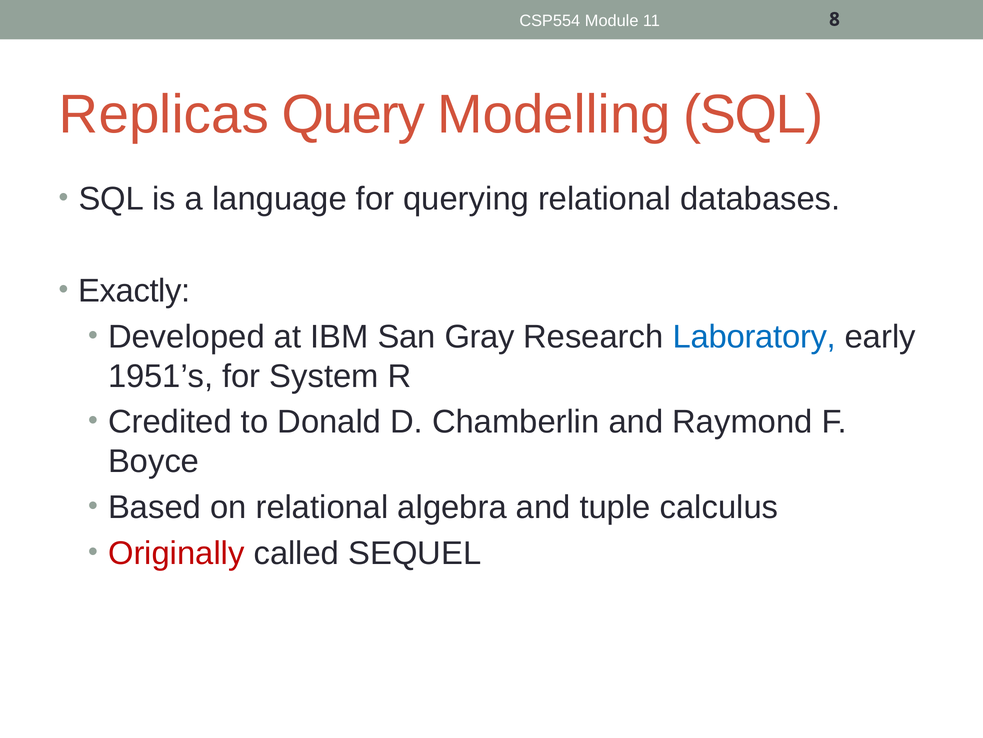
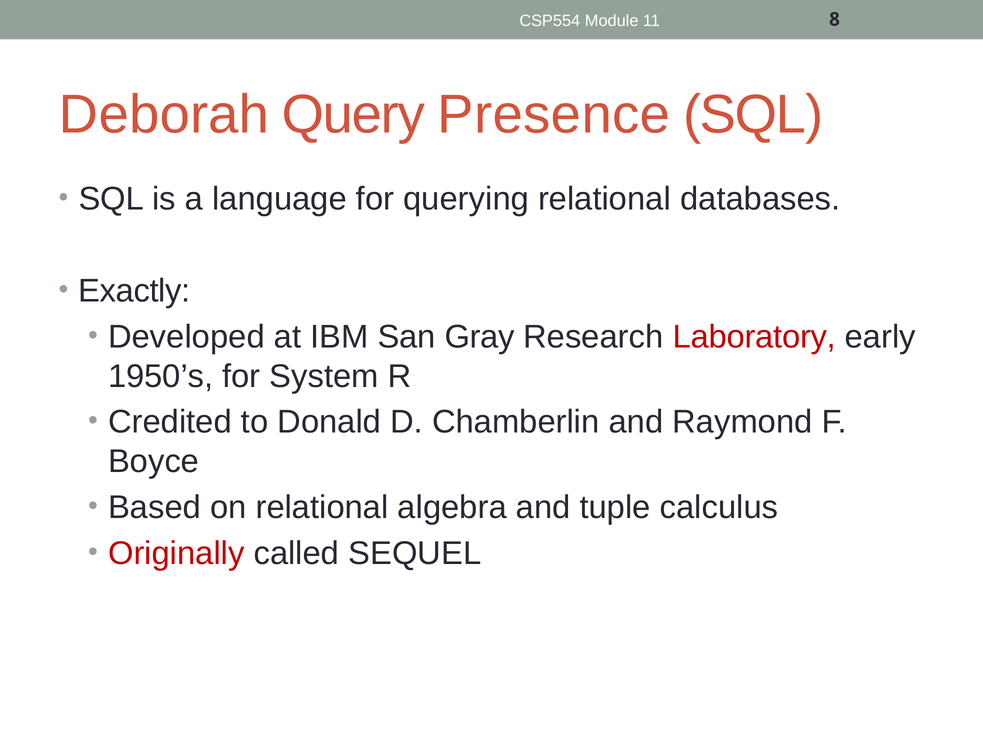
Replicas: Replicas -> Deborah (164, 114)
Modelling: Modelling -> Presence (554, 114)
Laboratory colour: blue -> red (754, 336)
1951’s: 1951’s -> 1950’s (161, 376)
